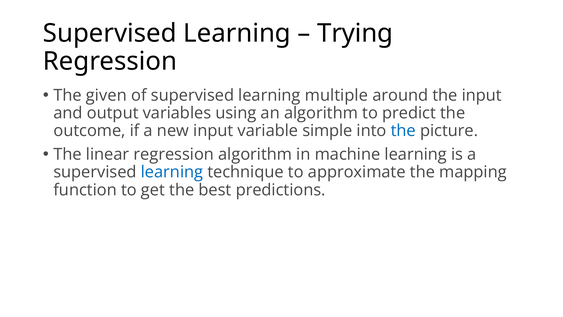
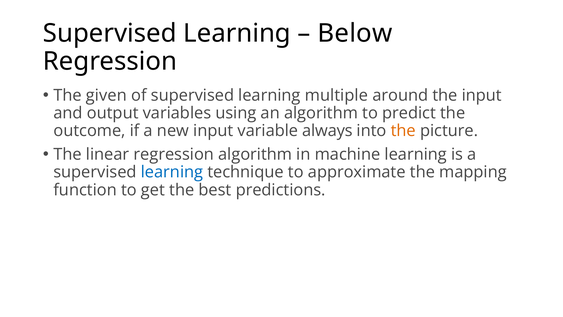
Trying: Trying -> Below (355, 33)
simple: simple -> always (327, 131)
the colour: blue -> orange (403, 131)
